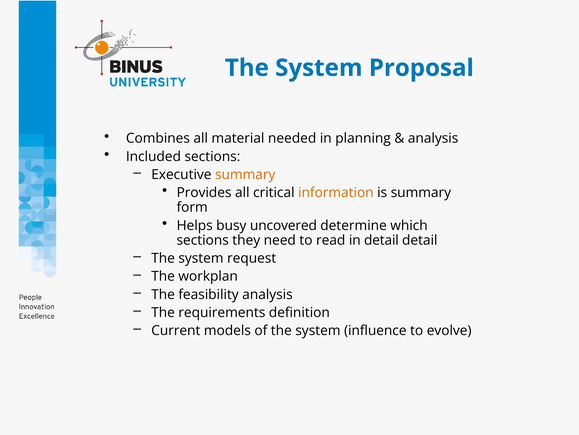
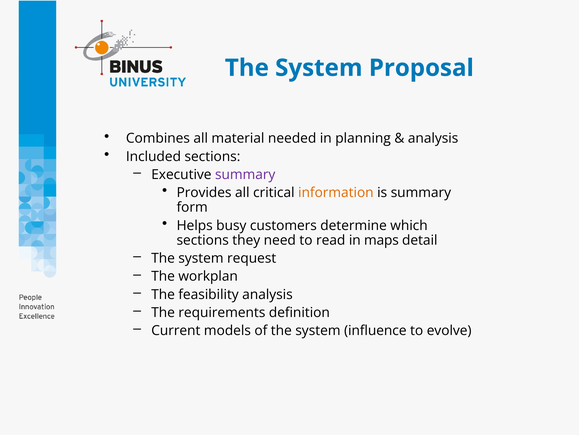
summary colour: orange -> purple (245, 174)
uncovered: uncovered -> customers (283, 225)
in detail: detail -> maps (381, 240)
